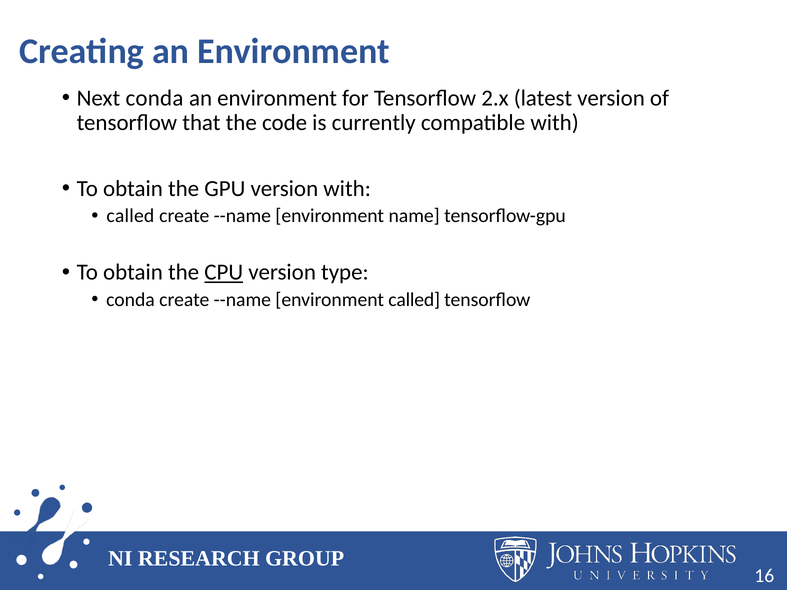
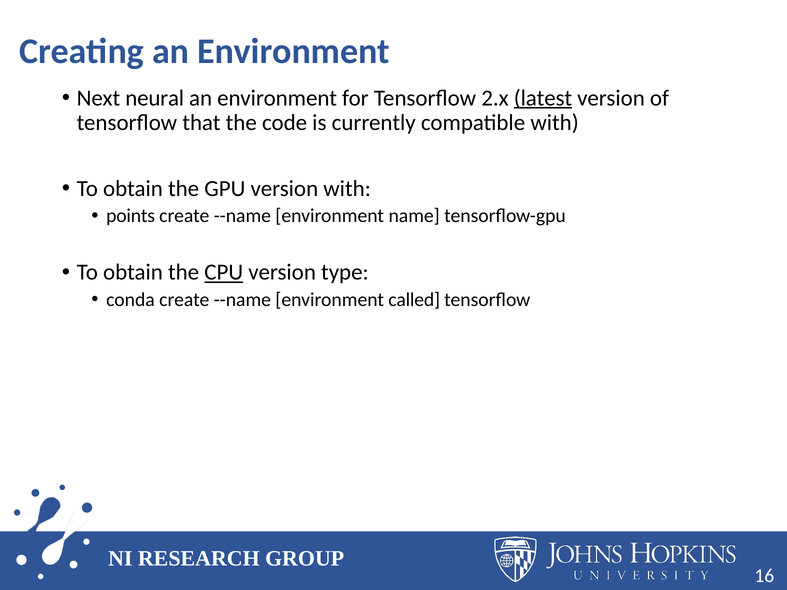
Next conda: conda -> neural (155, 98)
latest underline: none -> present (543, 98)
called: called -> points (131, 216)
